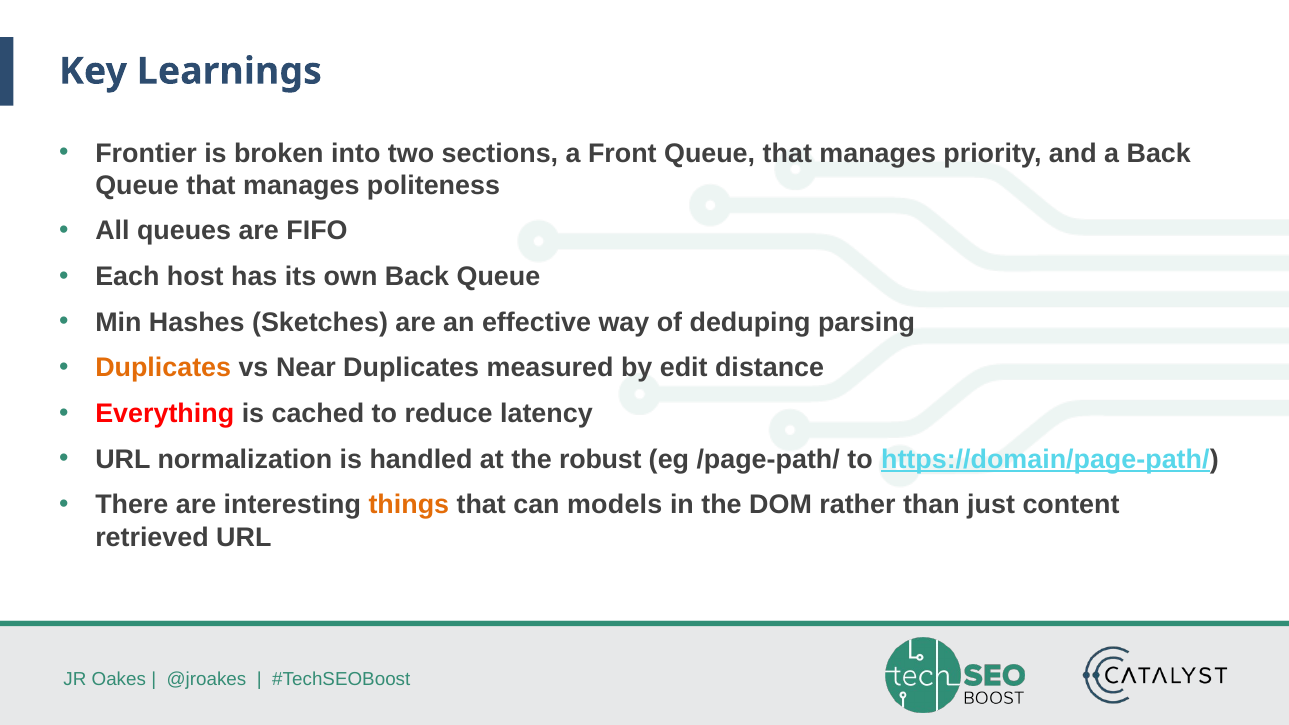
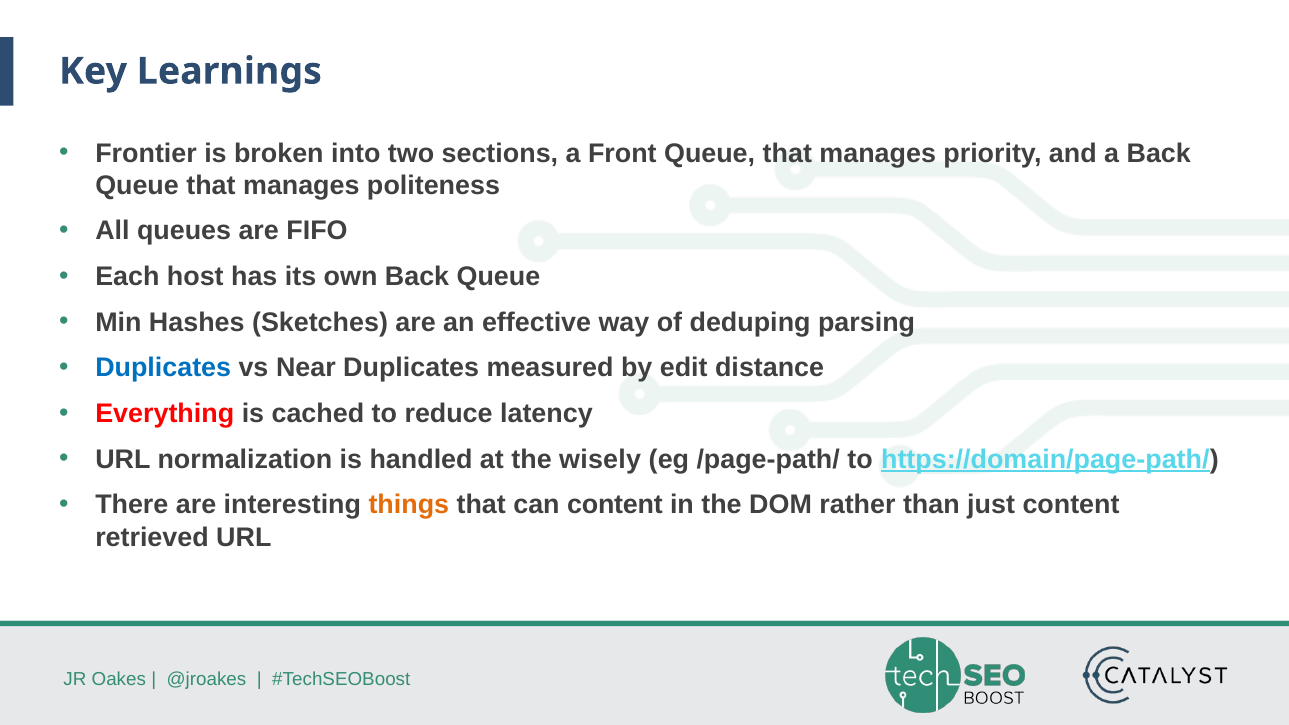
Duplicates colour: orange -> blue (163, 368)
robust: robust -> wisely (600, 459)
can models: models -> content (615, 505)
